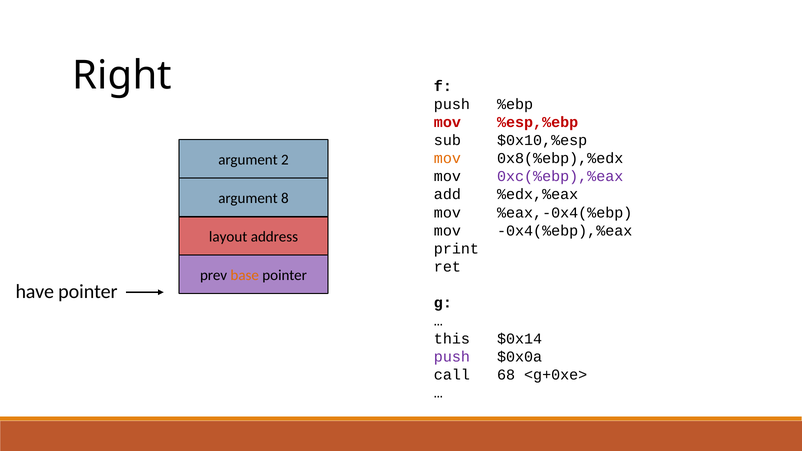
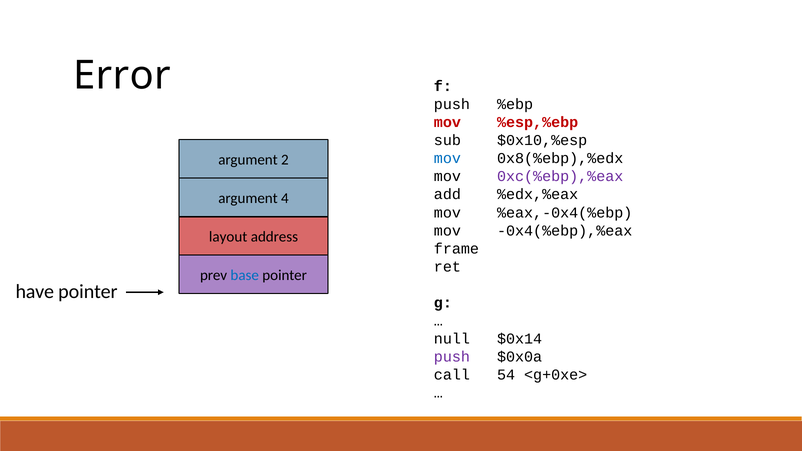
Right: Right -> Error (122, 76)
mov colour: orange -> blue (447, 158)
8: 8 -> 4 (285, 198)
print: print -> frame (456, 249)
base colour: orange -> blue (245, 275)
this: this -> null (452, 339)
68: 68 -> 54 (506, 375)
